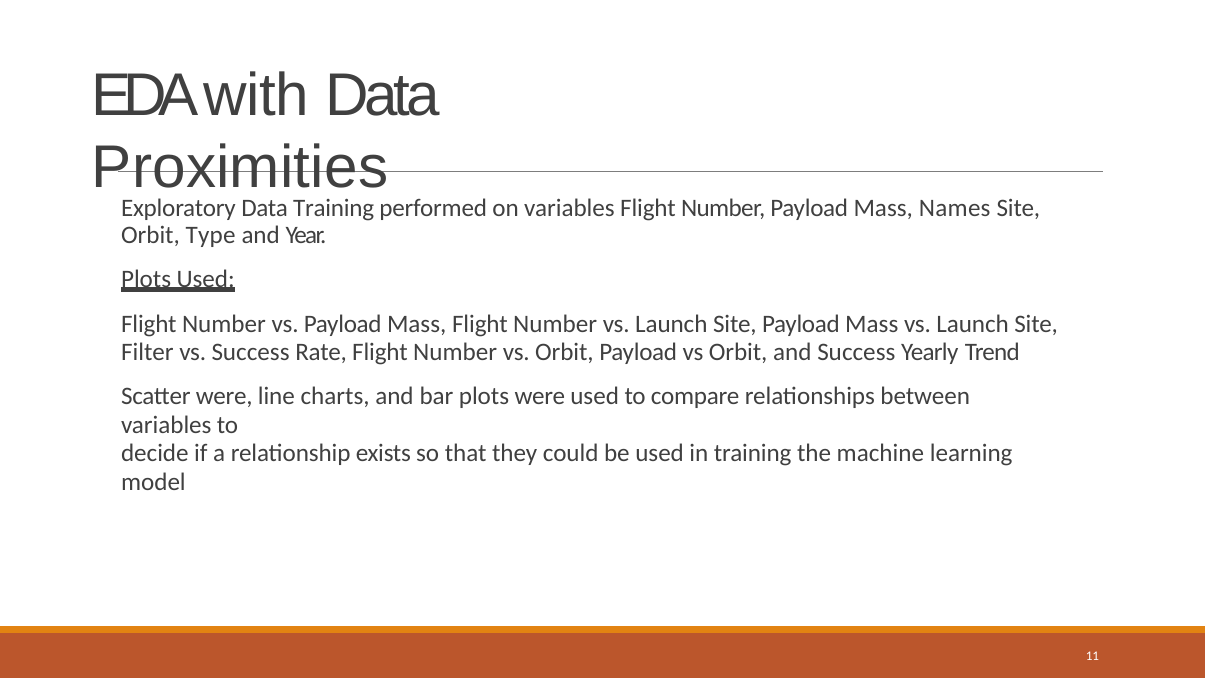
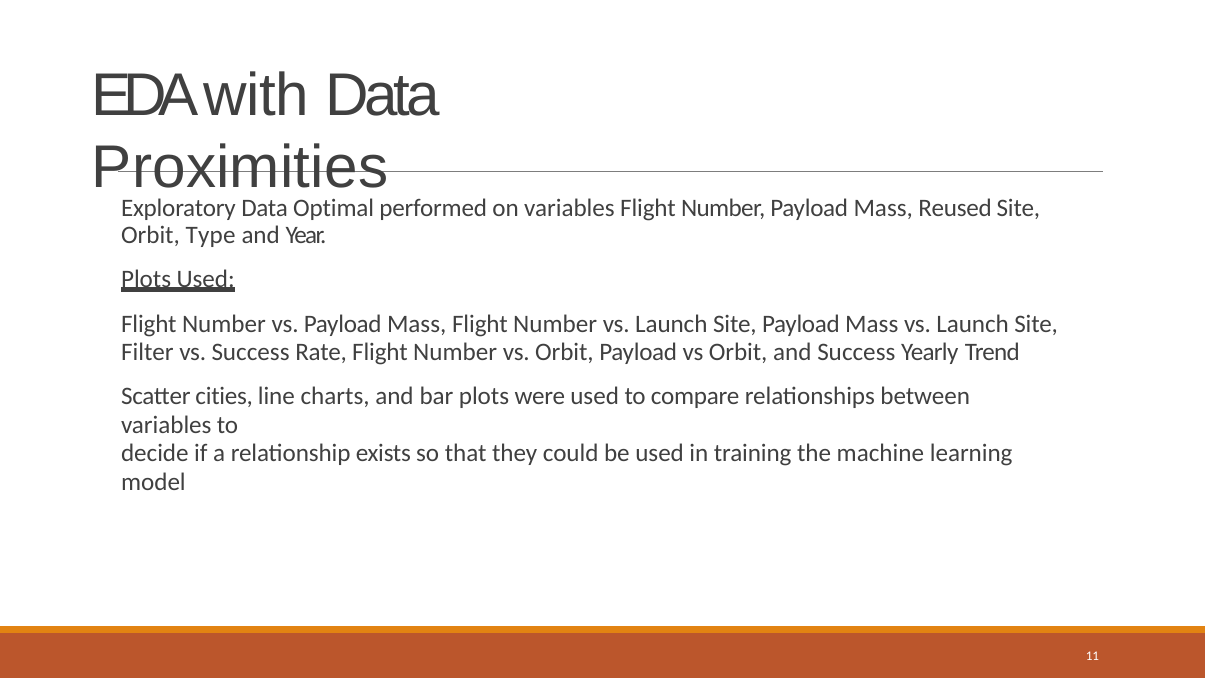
Data Training: Training -> Optimal (334, 208)
Names: Names -> Reused (955, 208)
Scatter were: were -> cities (224, 396)
